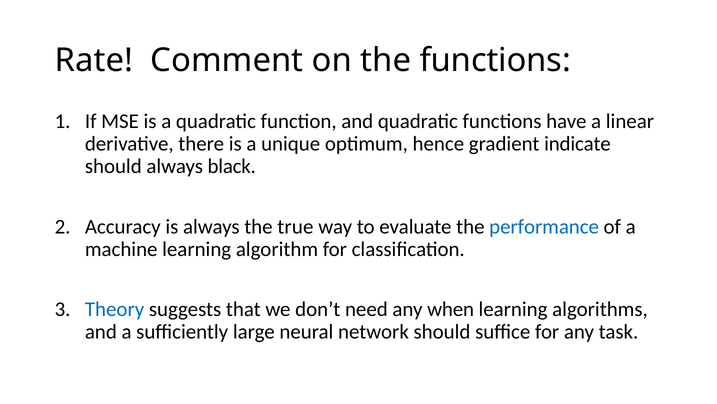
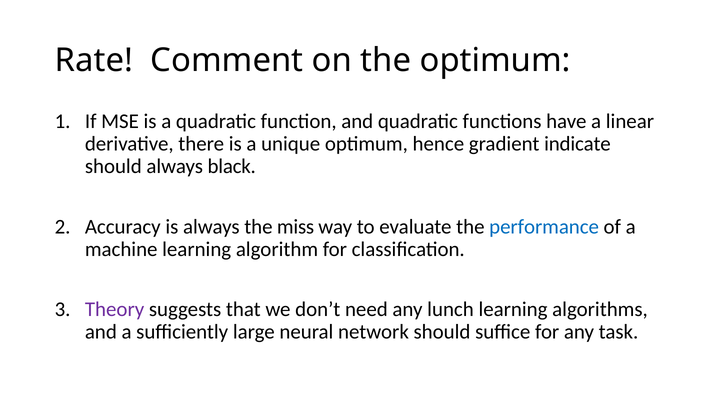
the functions: functions -> optimum (495, 60)
true: true -> miss (296, 226)
Theory colour: blue -> purple (115, 309)
when: when -> lunch (451, 309)
